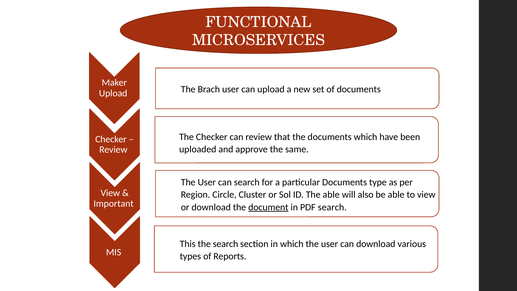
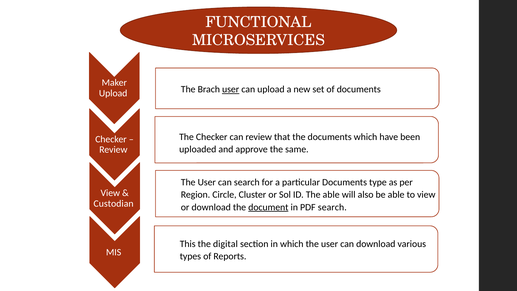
user underline: none -> present (231, 89)
Important: Important -> Custodian (114, 203)
the search: search -> digital (225, 244)
